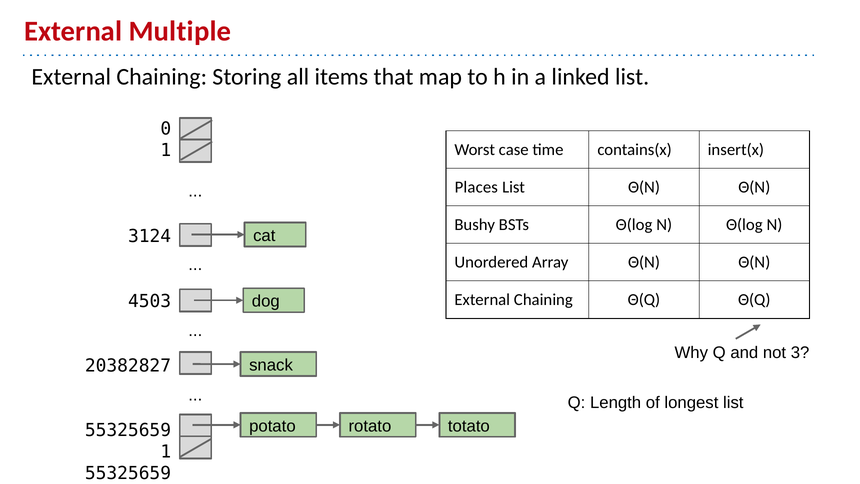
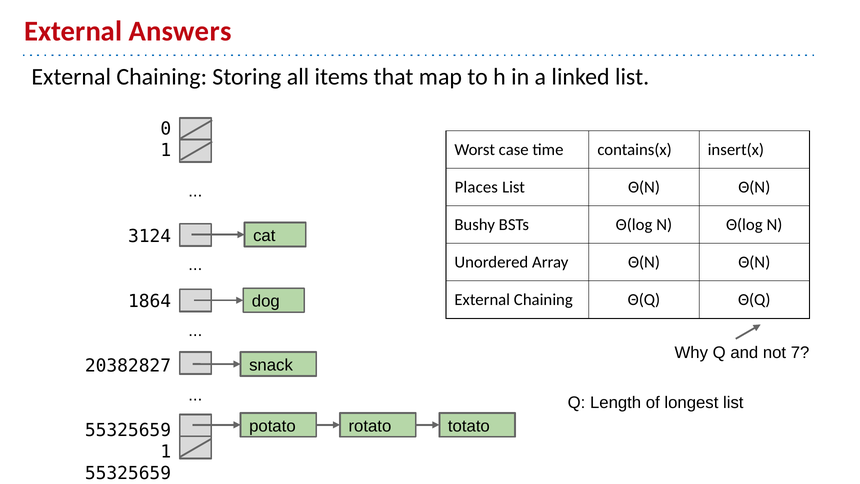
Multiple: Multiple -> Answers (180, 31)
4503: 4503 -> 1864 (150, 301)
3: 3 -> 7 (800, 352)
